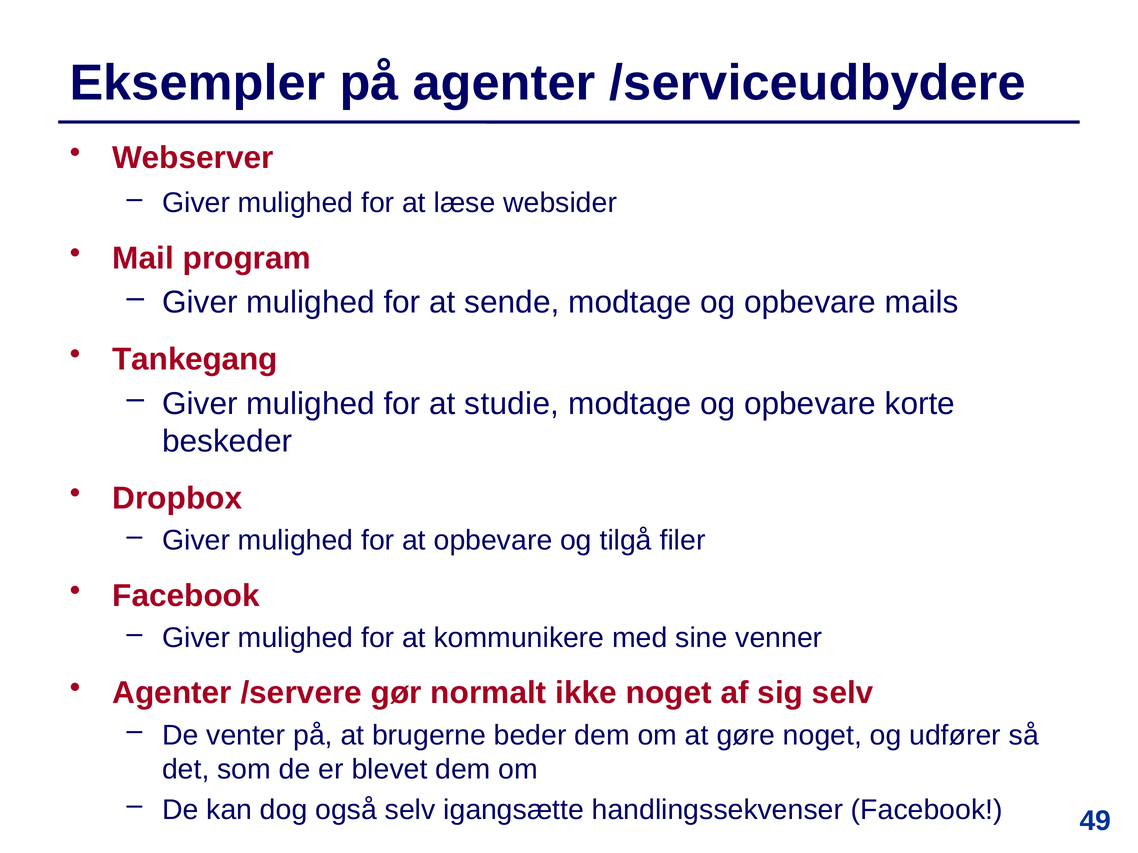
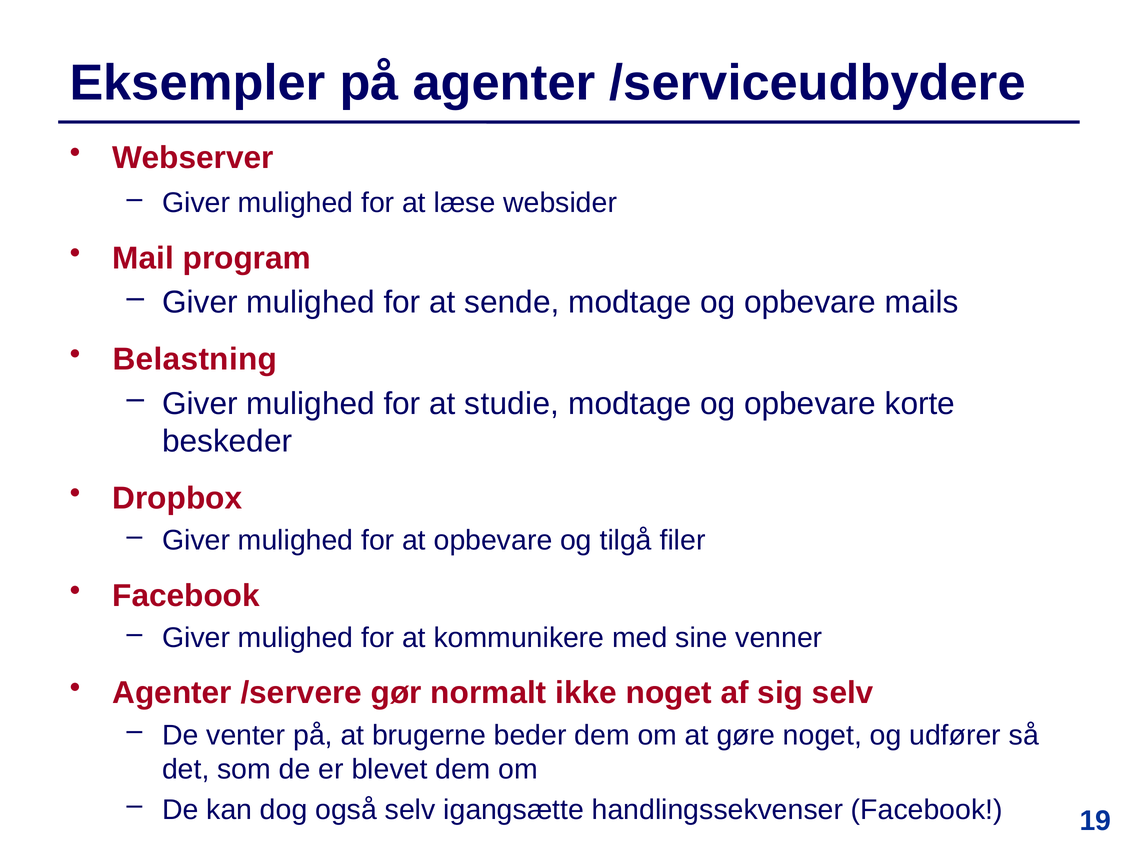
Tankegang: Tankegang -> Belastning (195, 360)
49: 49 -> 19 (1096, 821)
